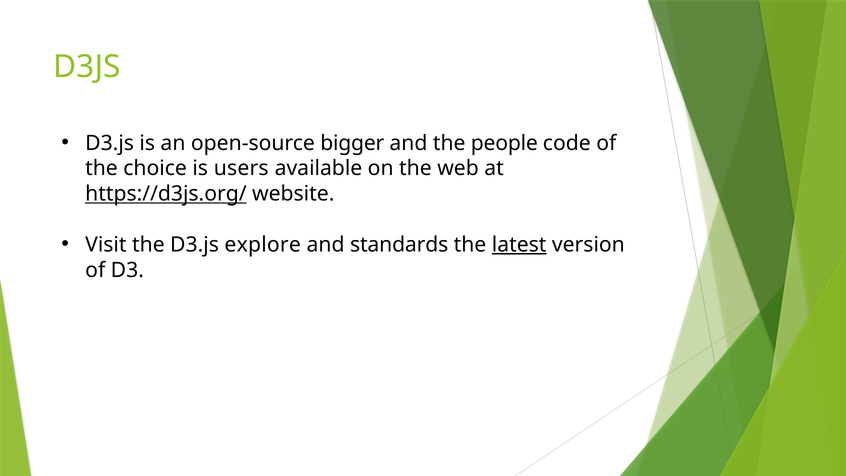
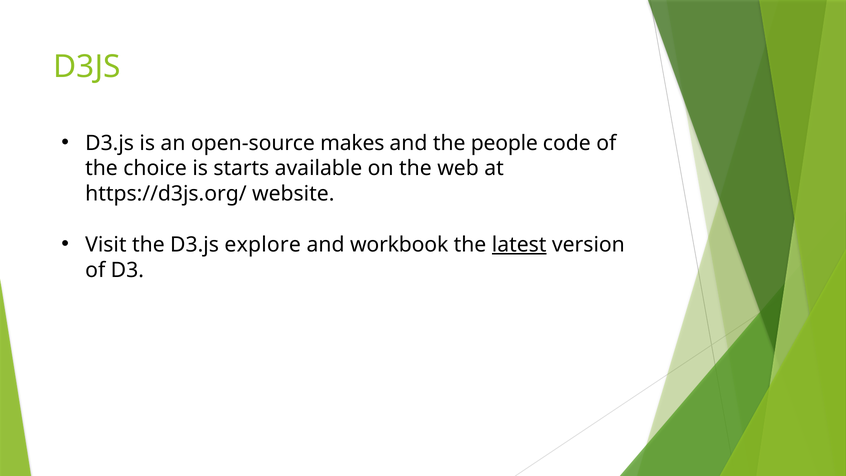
bigger: bigger -> makes (352, 143)
users: users -> starts (241, 168)
https://d3js.org/ underline: present -> none (166, 194)
standards: standards -> workbook (399, 245)
